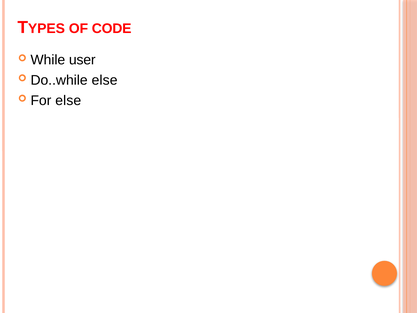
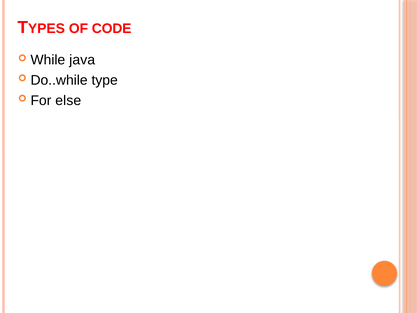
user: user -> java (82, 60)
Do..while else: else -> type (105, 80)
